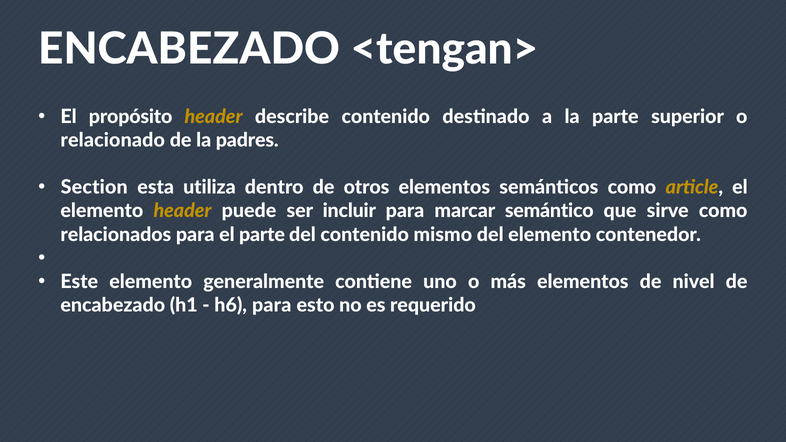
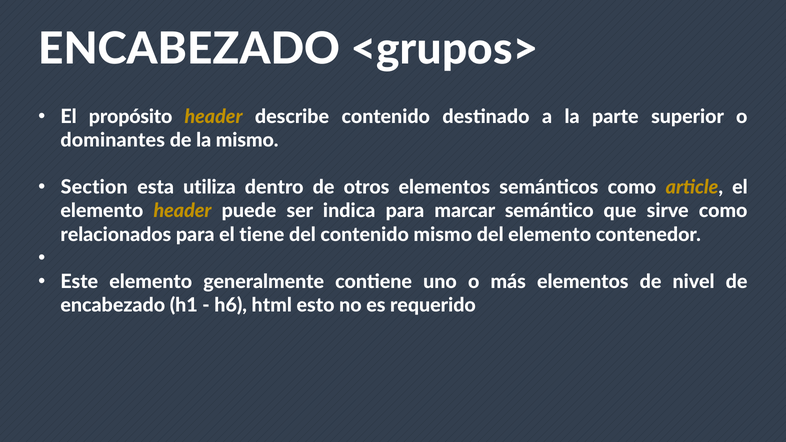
<tengan>: <tengan> -> <grupos> (444, 49)
relacionado: relacionado -> dominantes (113, 140)
la padres: padres -> mismo (247, 140)
incluir: incluir -> indica (349, 211)
el parte: parte -> tiene (262, 235)
h6 para: para -> html (272, 305)
